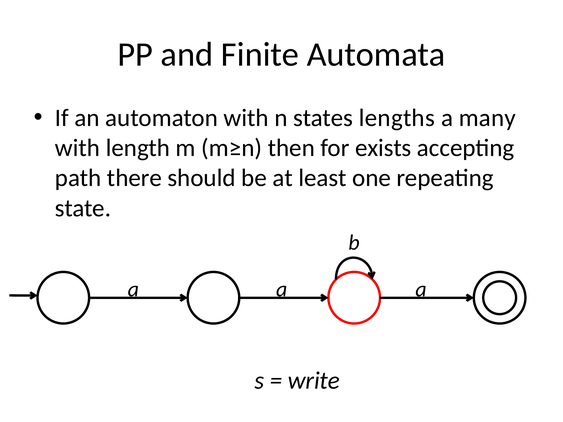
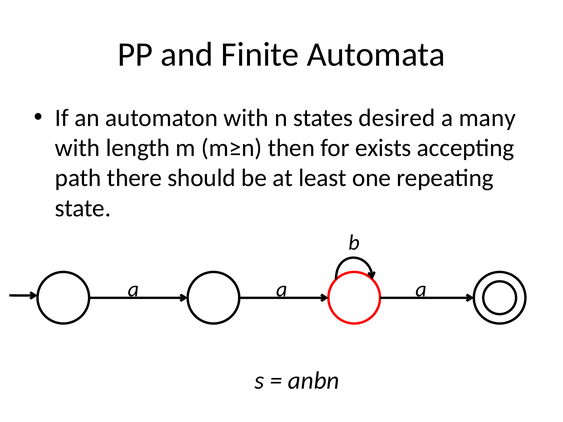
lengths: lengths -> desired (397, 118)
write: write -> anbn (314, 381)
